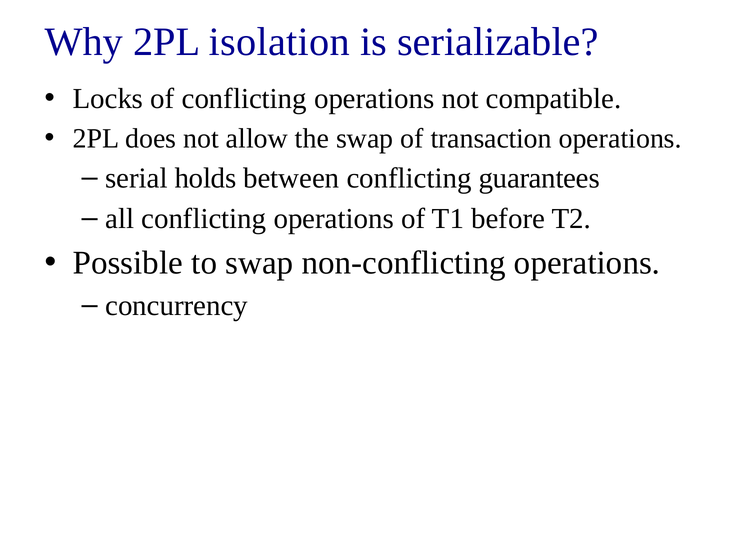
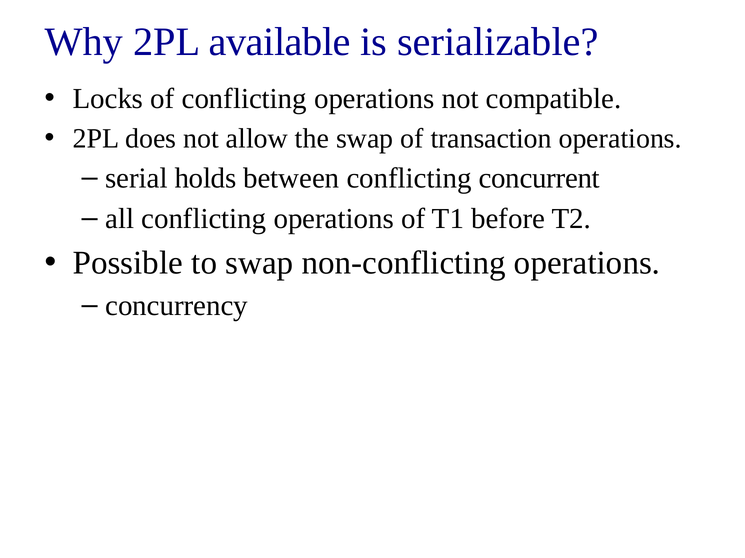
isolation: isolation -> available (280, 42)
guarantees: guarantees -> concurrent (539, 179)
